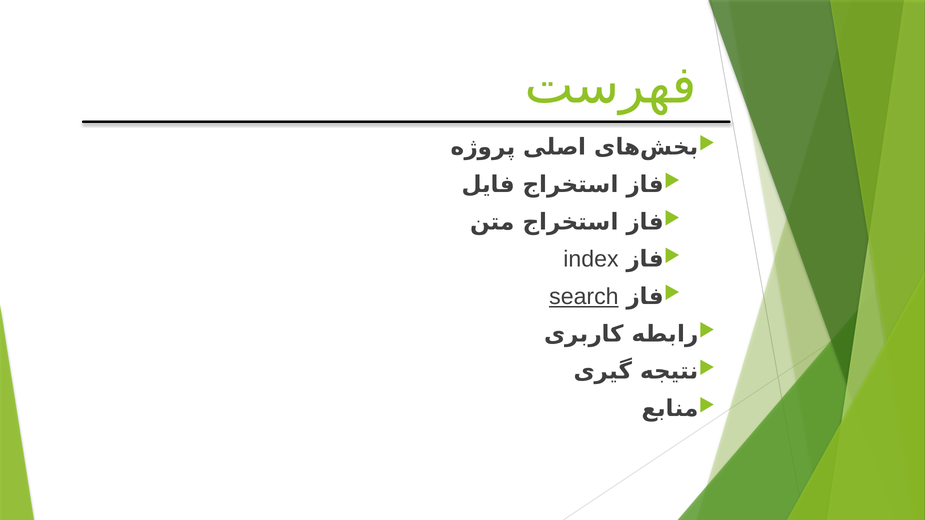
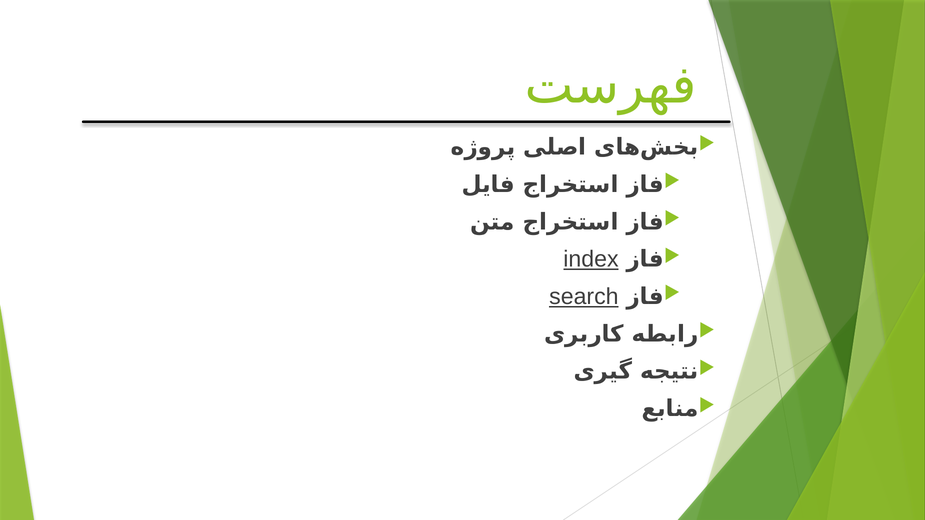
index underline: none -> present (591, 259)
